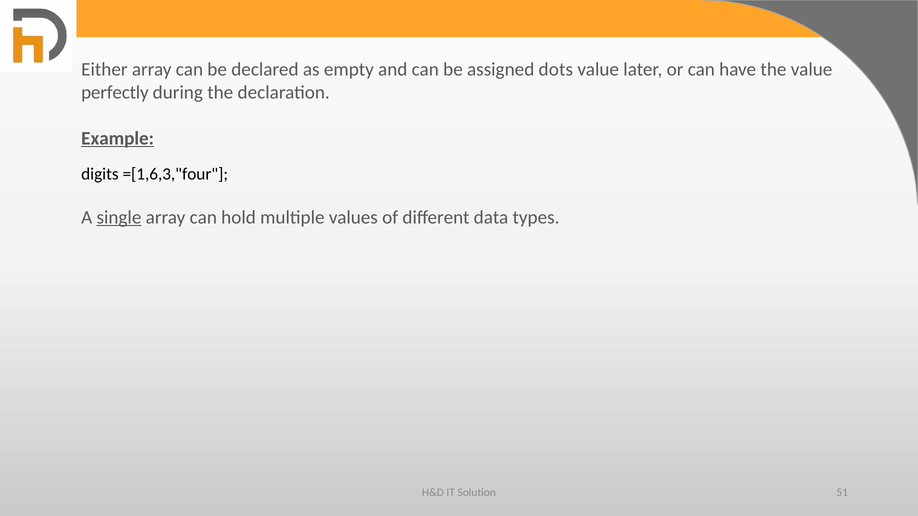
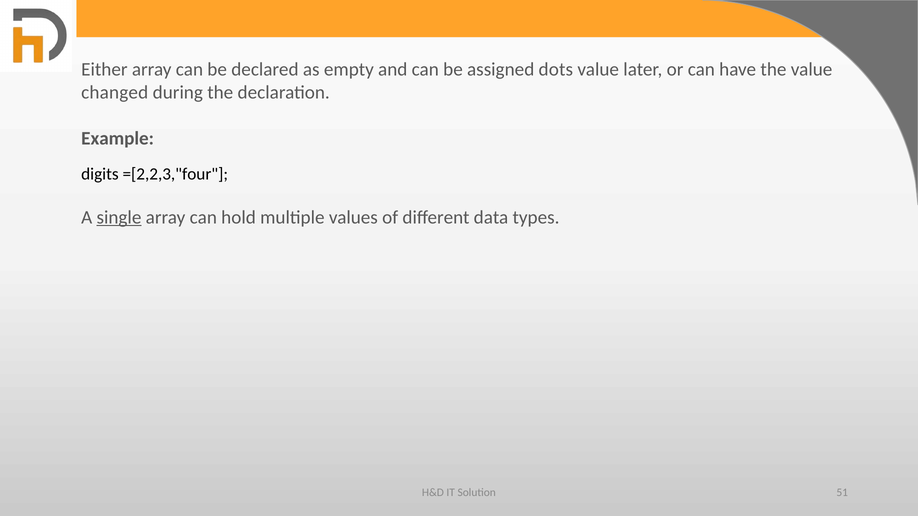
perfectly: perfectly -> changed (115, 93)
Example underline: present -> none (118, 139)
=[1,6,3,"four: =[1,6,3,"four -> =[2,2,3,"four (175, 174)
